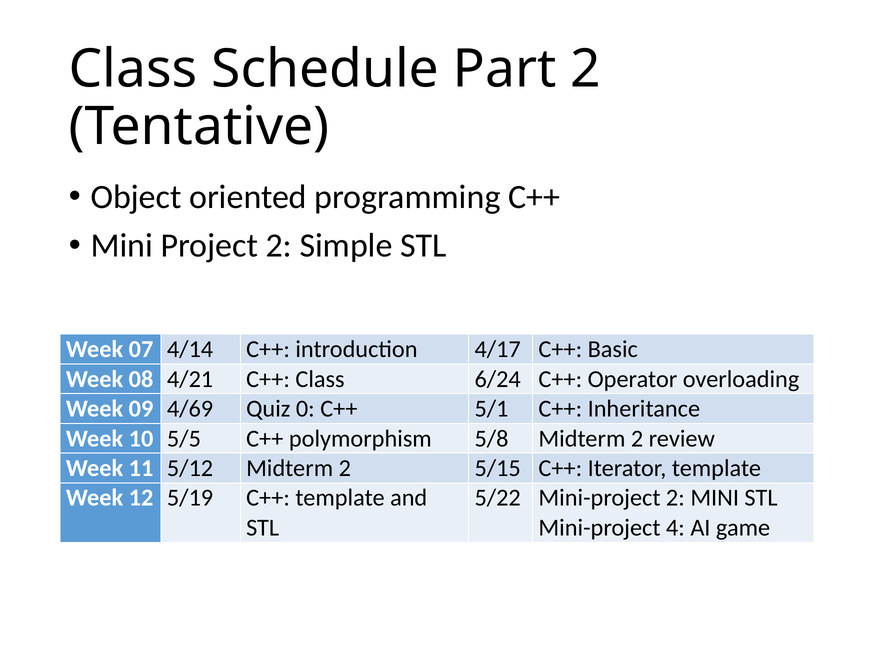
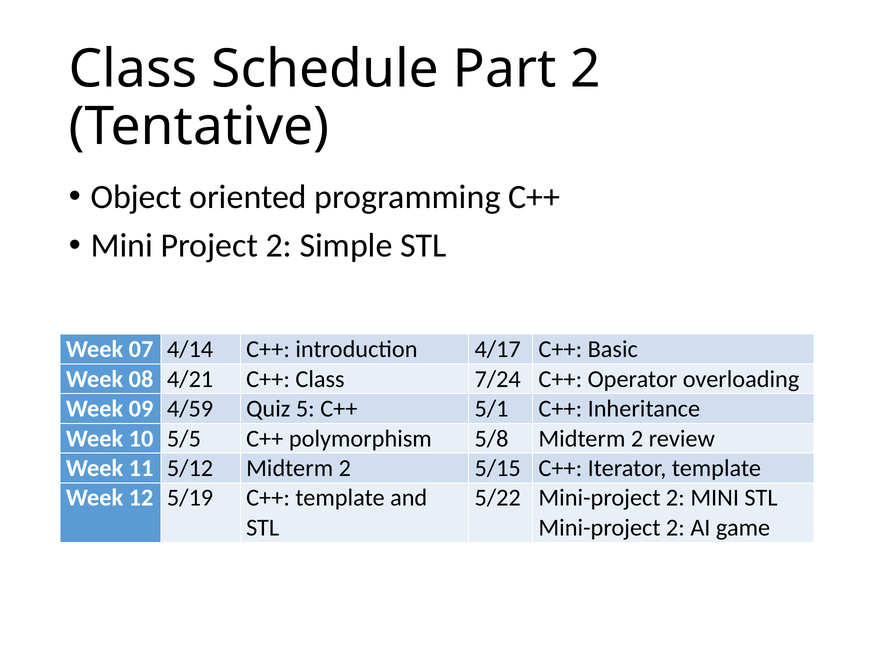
6/24: 6/24 -> 7/24 (498, 379)
4/69: 4/69 -> 4/59 (190, 409)
0: 0 -> 5 (305, 409)
4: 4 -> 2 (675, 528)
